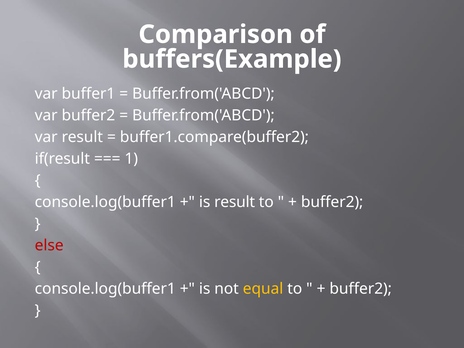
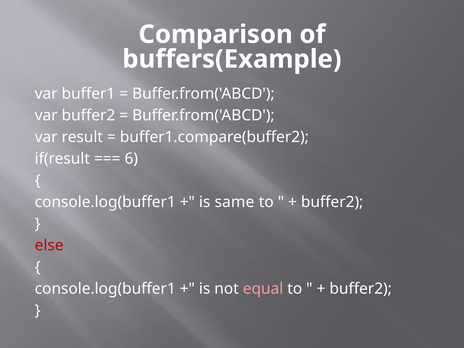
1: 1 -> 6 (131, 159)
is result: result -> same (234, 202)
equal colour: yellow -> pink (263, 289)
